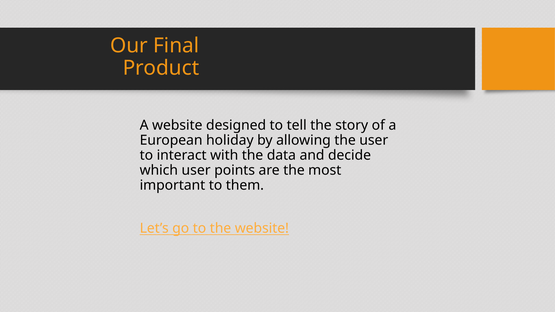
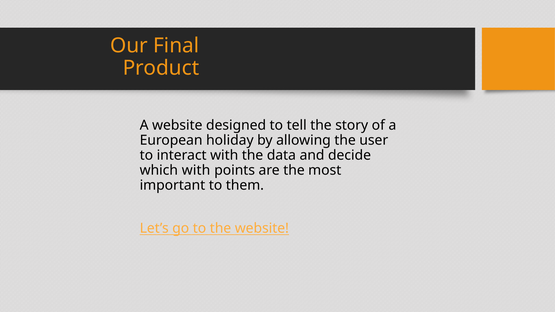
which user: user -> with (196, 170)
